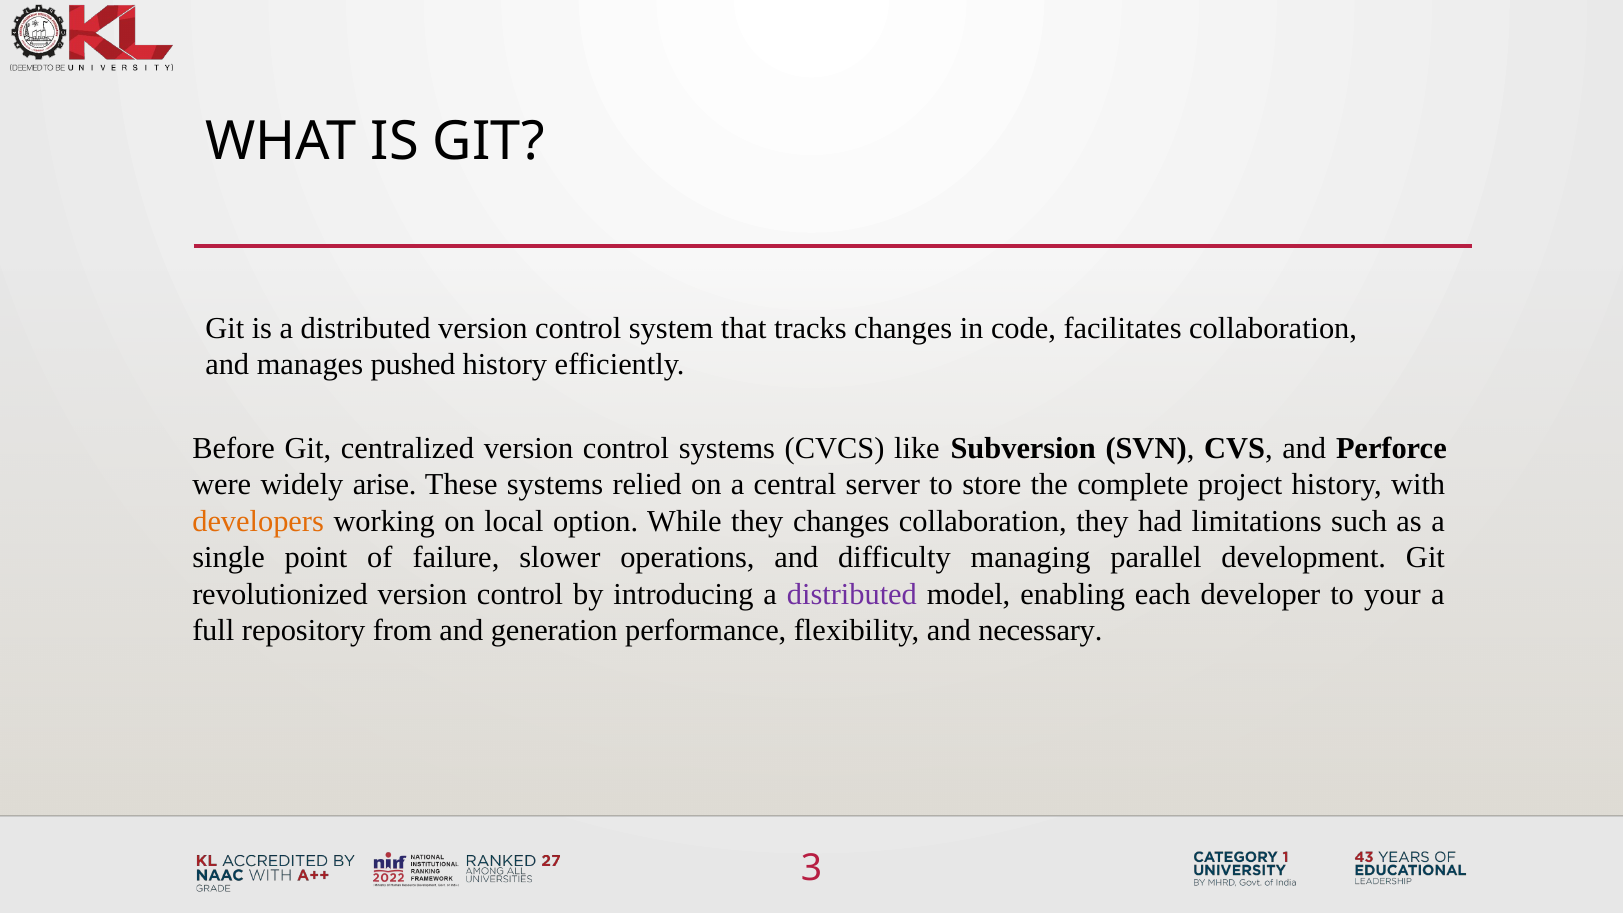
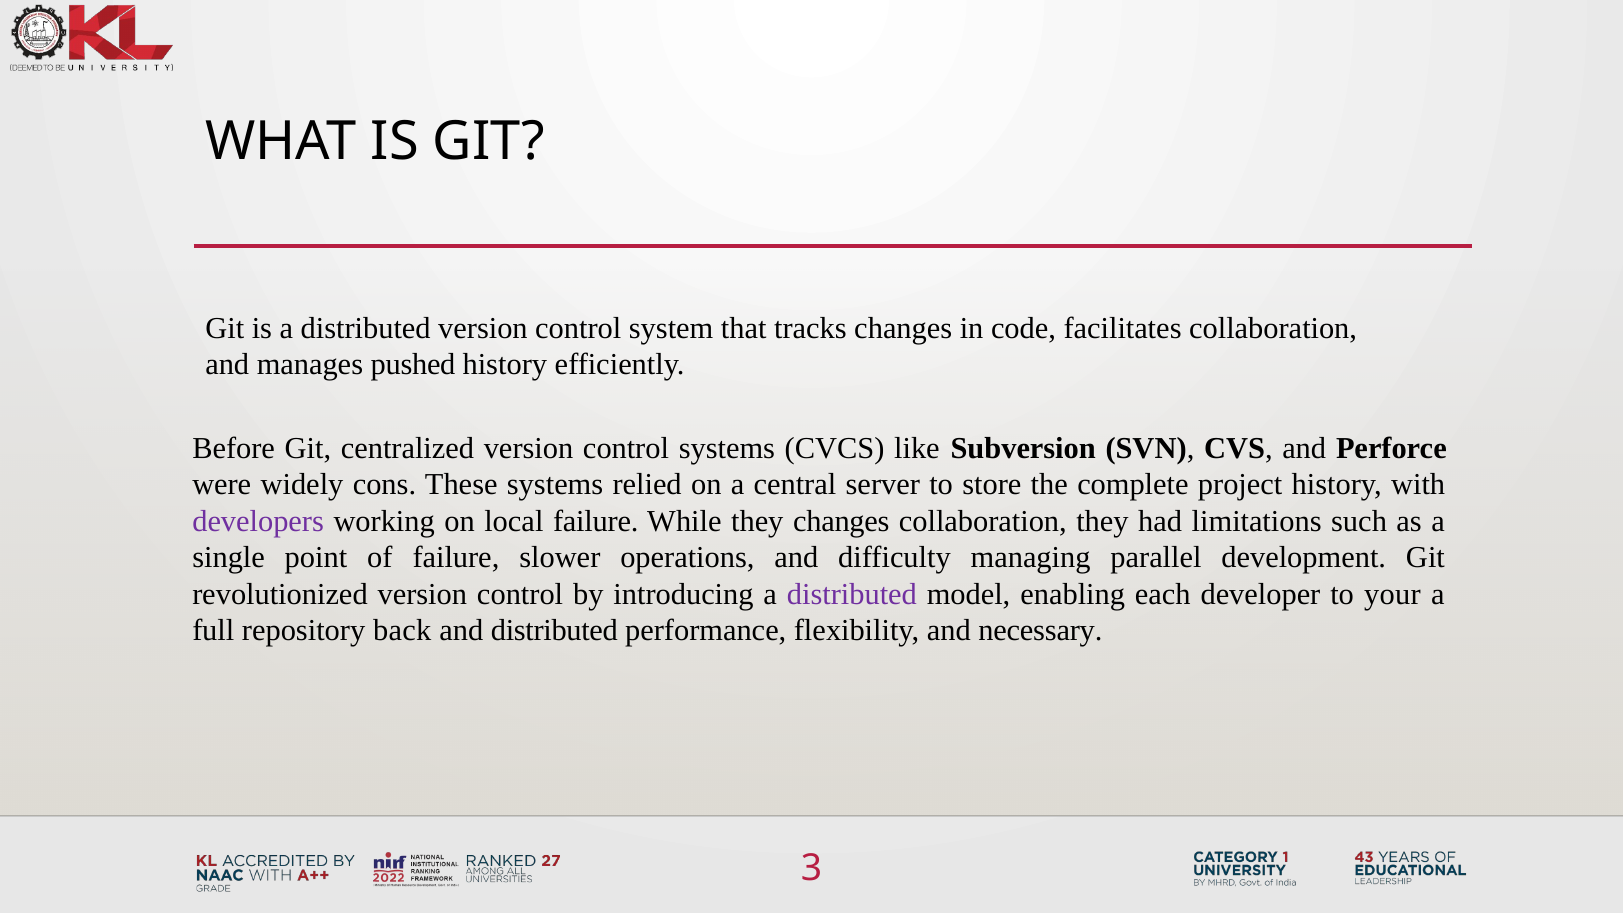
arise: arise -> cons (384, 485)
developers colour: orange -> purple (258, 521)
local option: option -> failure (596, 521)
from: from -> back (402, 631)
and generation: generation -> distributed (554, 631)
